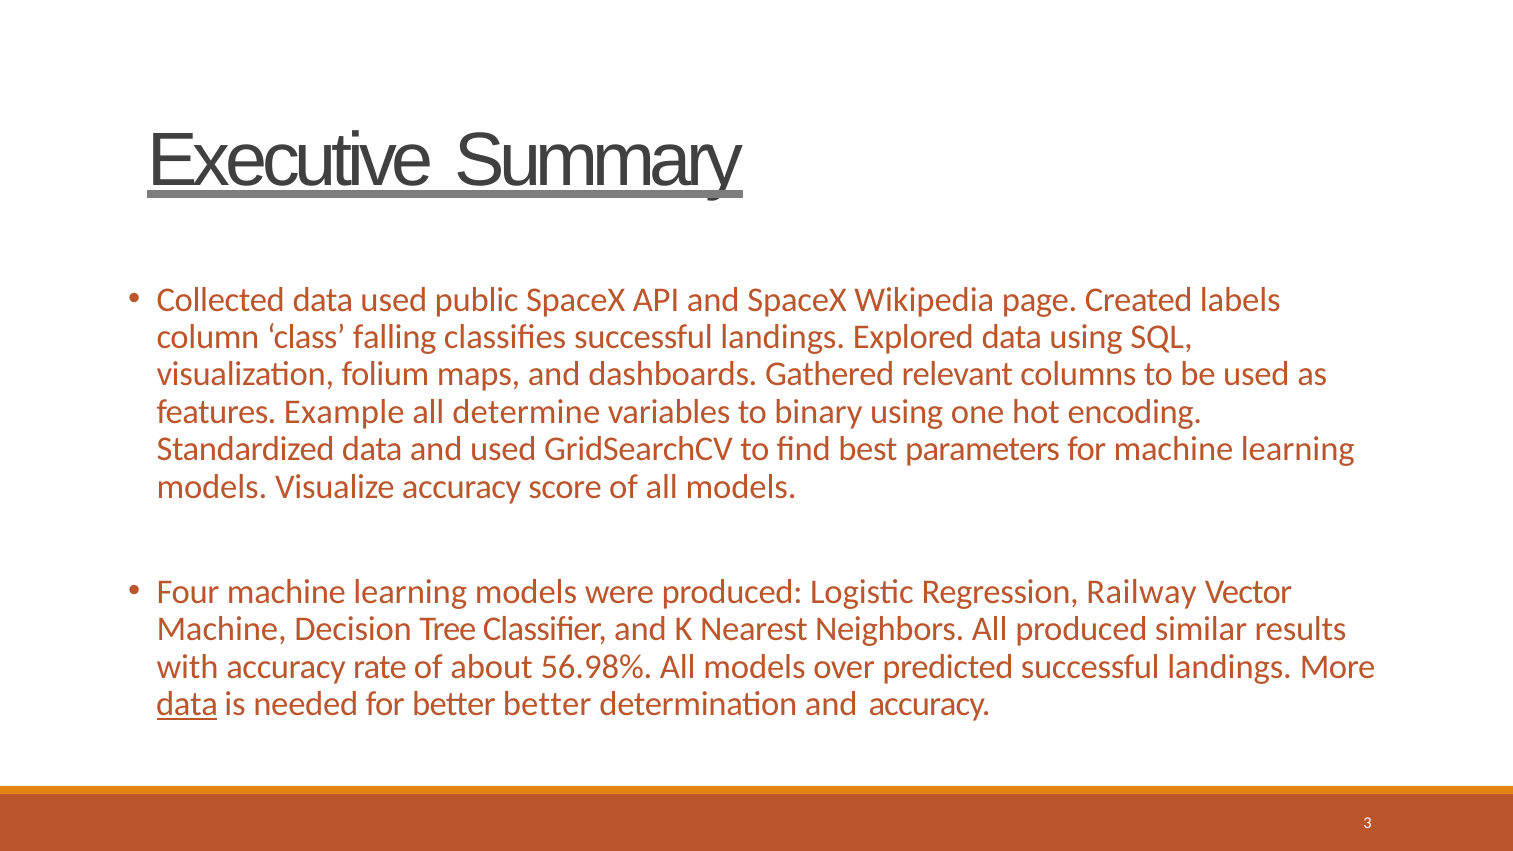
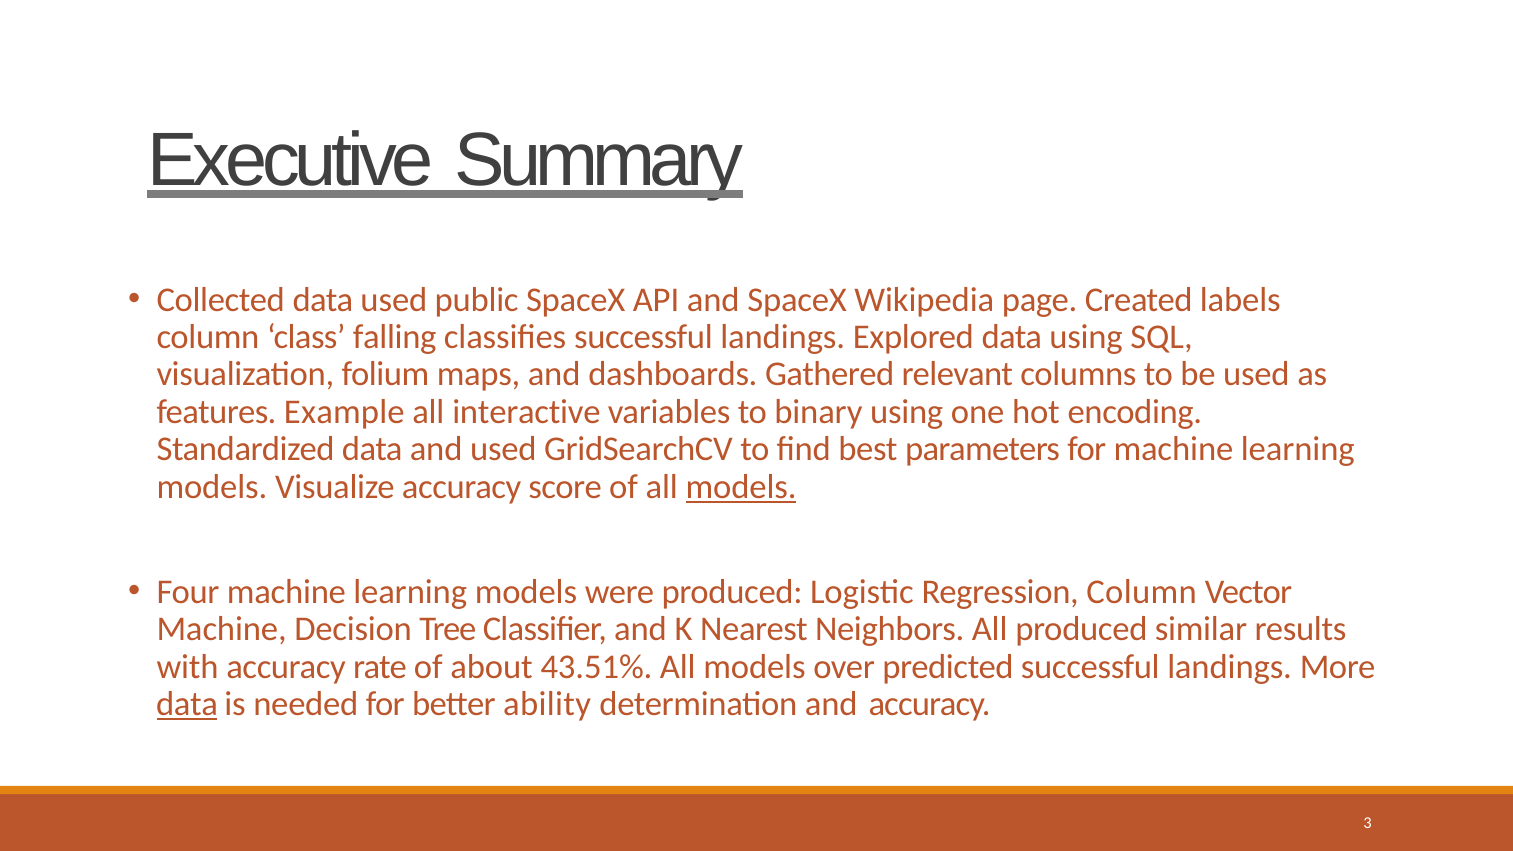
determine: determine -> interactive (526, 412)
models underline: none -> present (741, 487)
Regression Railway: Railway -> Column (1142, 592)
56.98%: 56.98% -> 43.51% (596, 667)
better better: better -> ability (547, 704)
